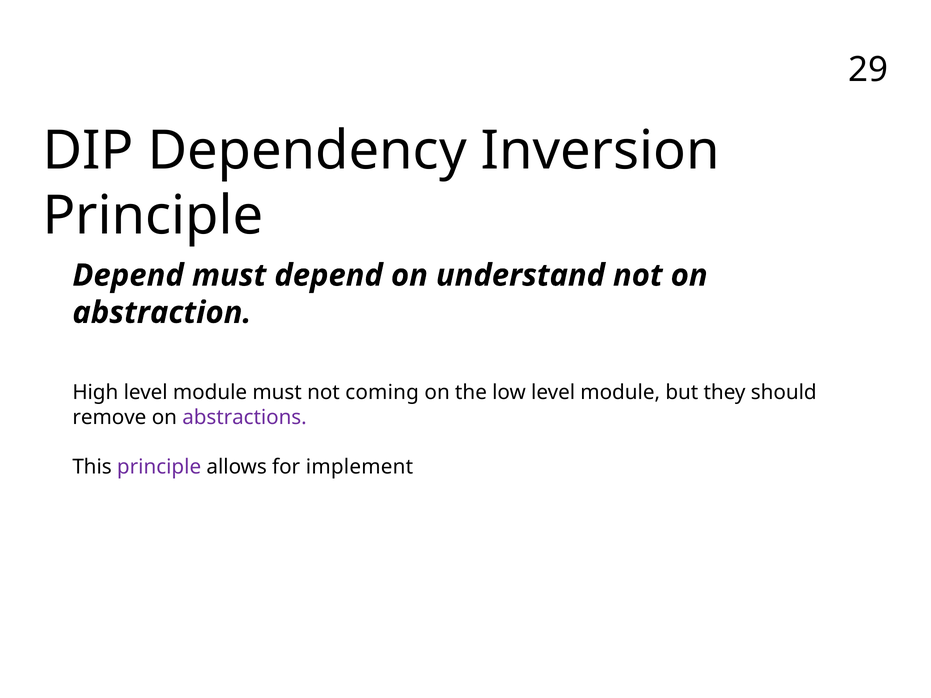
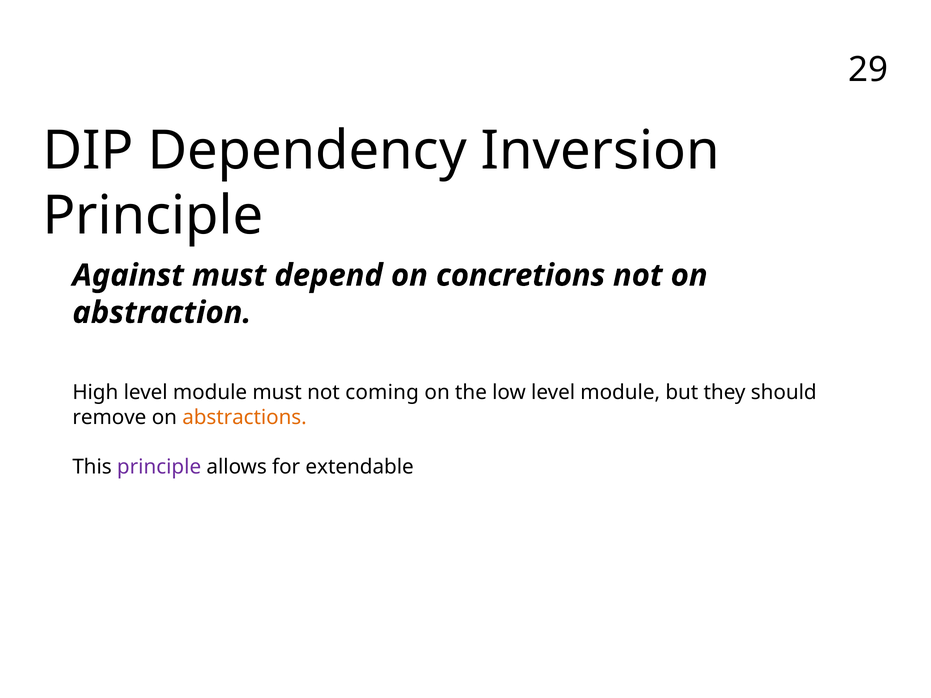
Depend: Depend -> Against (128, 276)
understand: understand -> concretions (521, 276)
abstractions colour: purple -> orange (245, 417)
implement: implement -> extendable (360, 467)
